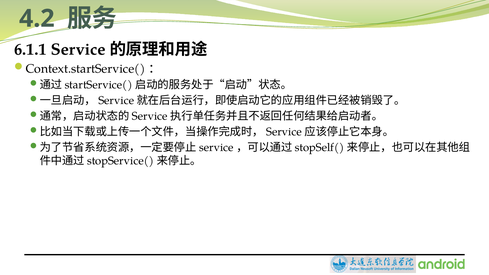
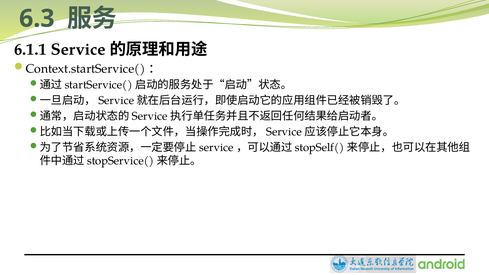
4.2: 4.2 -> 6.3 (37, 19)
